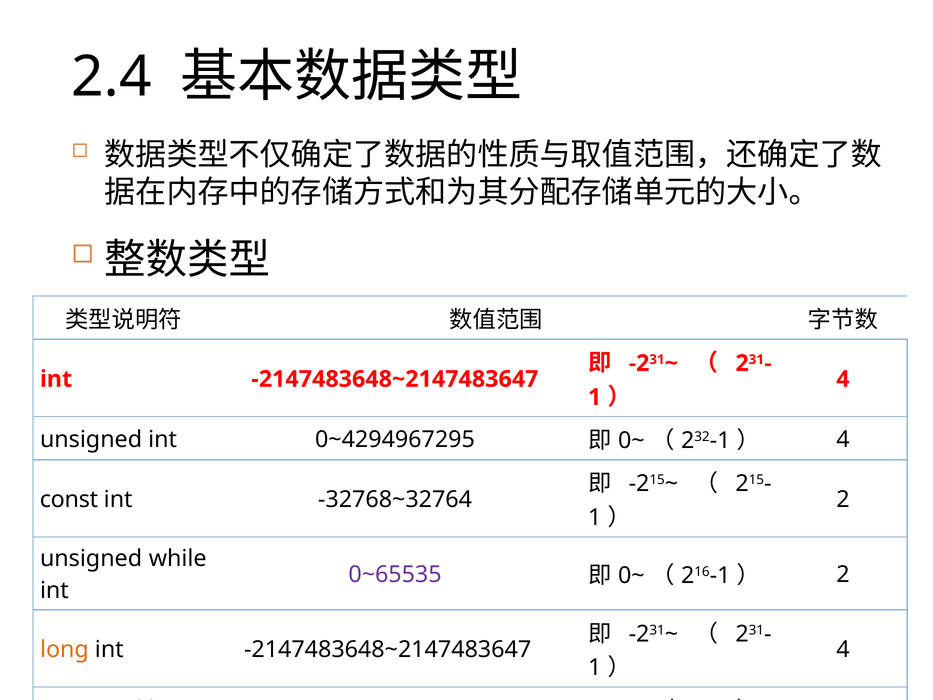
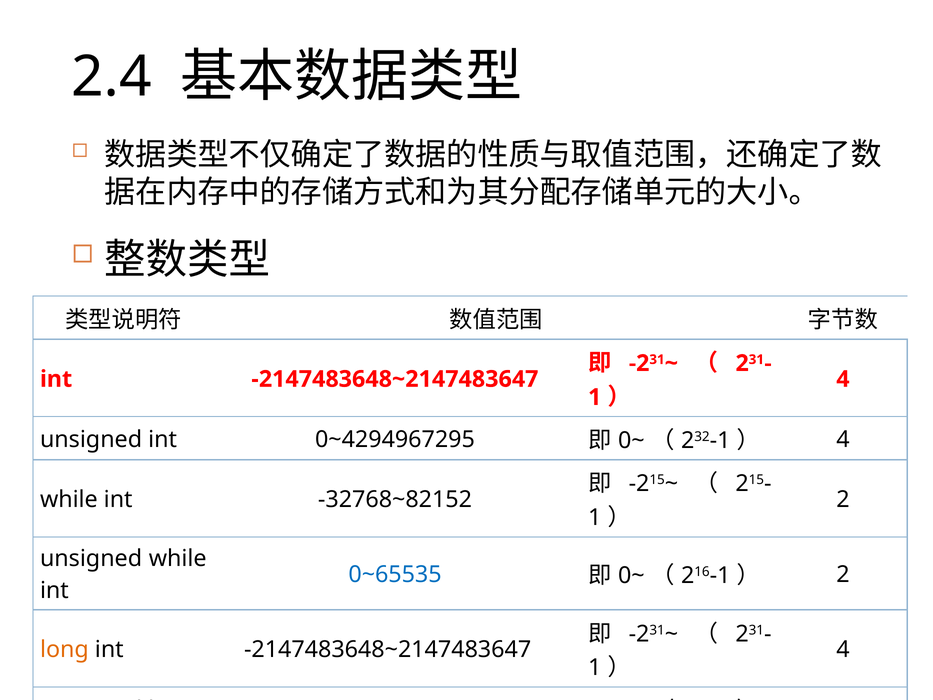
const: const -> while (69, 499)
-32768~32764: -32768~32764 -> -32768~82152 (395, 499)
0~65535 colour: purple -> blue (395, 574)
